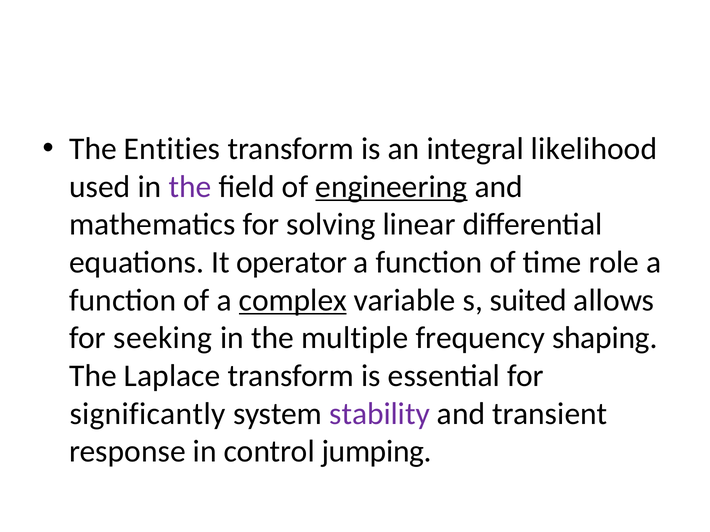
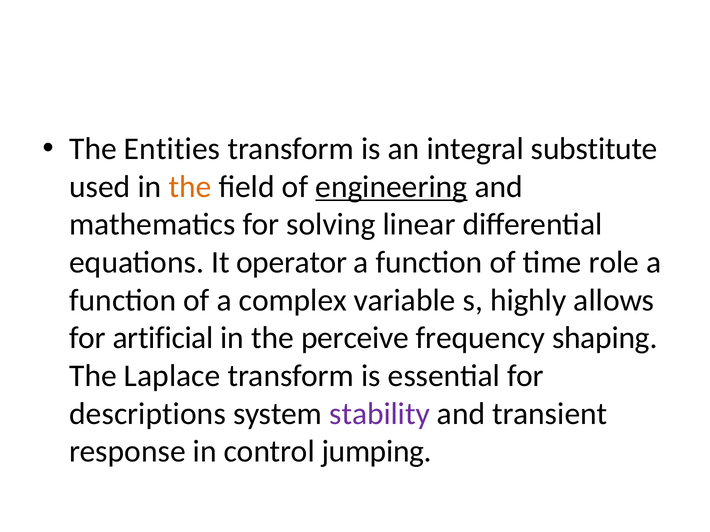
likelihood: likelihood -> substitute (594, 149)
the colour: purple -> orange (190, 187)
complex underline: present -> none (293, 300)
suited: suited -> highly (528, 300)
seeking: seeking -> artificial (163, 338)
multiple: multiple -> perceive (355, 338)
significantly: significantly -> descriptions (148, 414)
